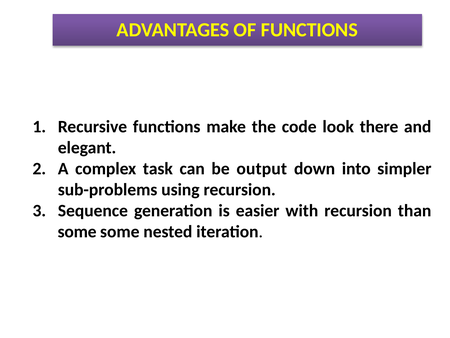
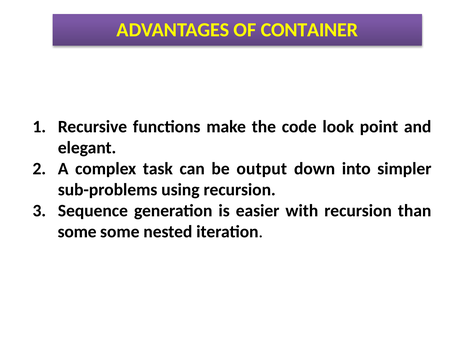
OF FUNCTIONS: FUNCTIONS -> CONTAINER (309, 30)
there: there -> point (379, 126)
